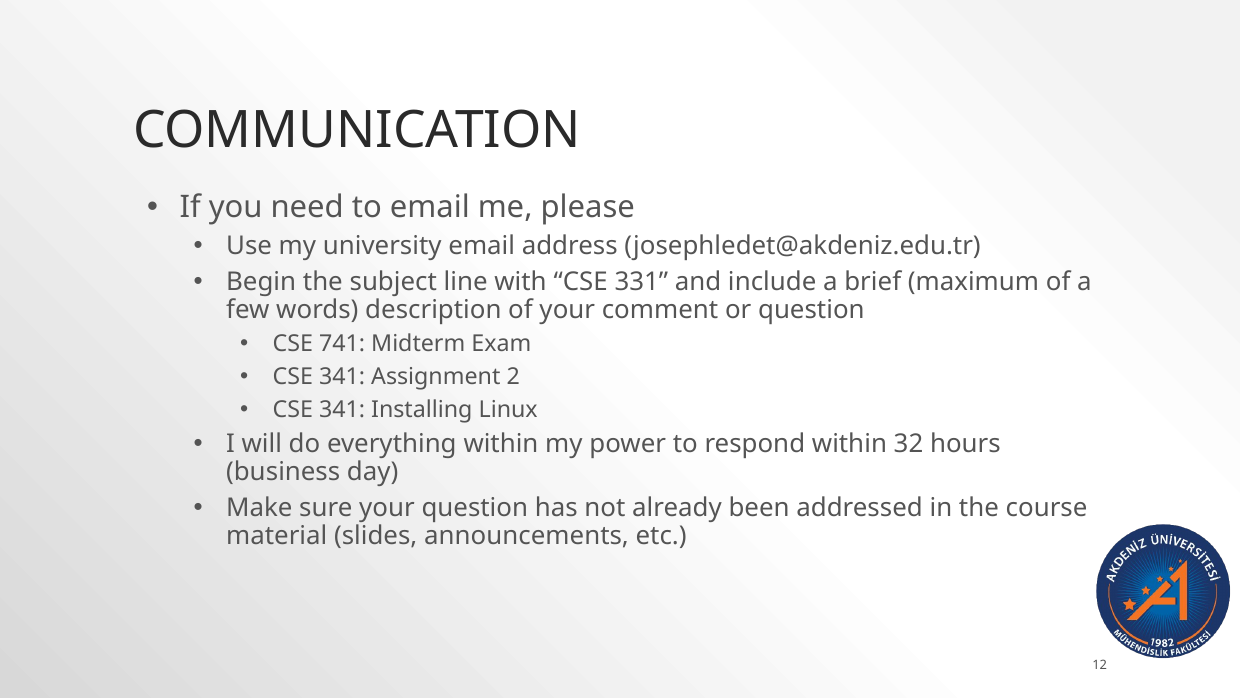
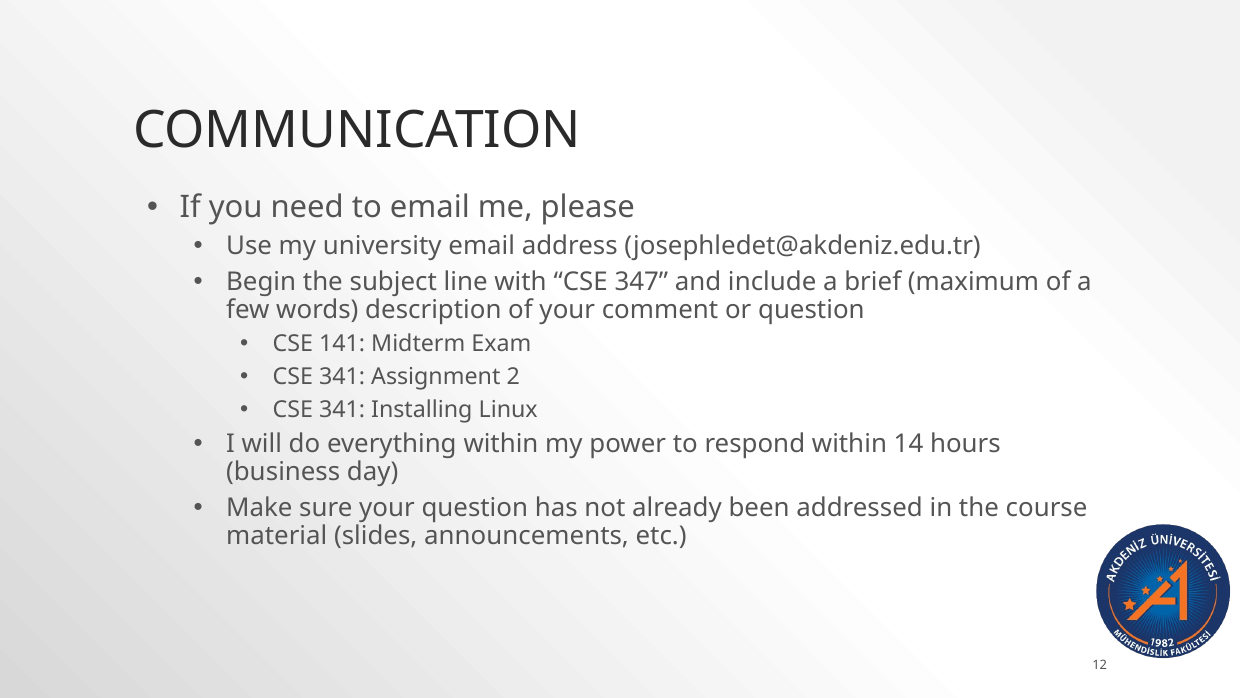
331: 331 -> 347 (641, 281)
741: 741 -> 141 (342, 344)
32: 32 -> 14 (909, 444)
